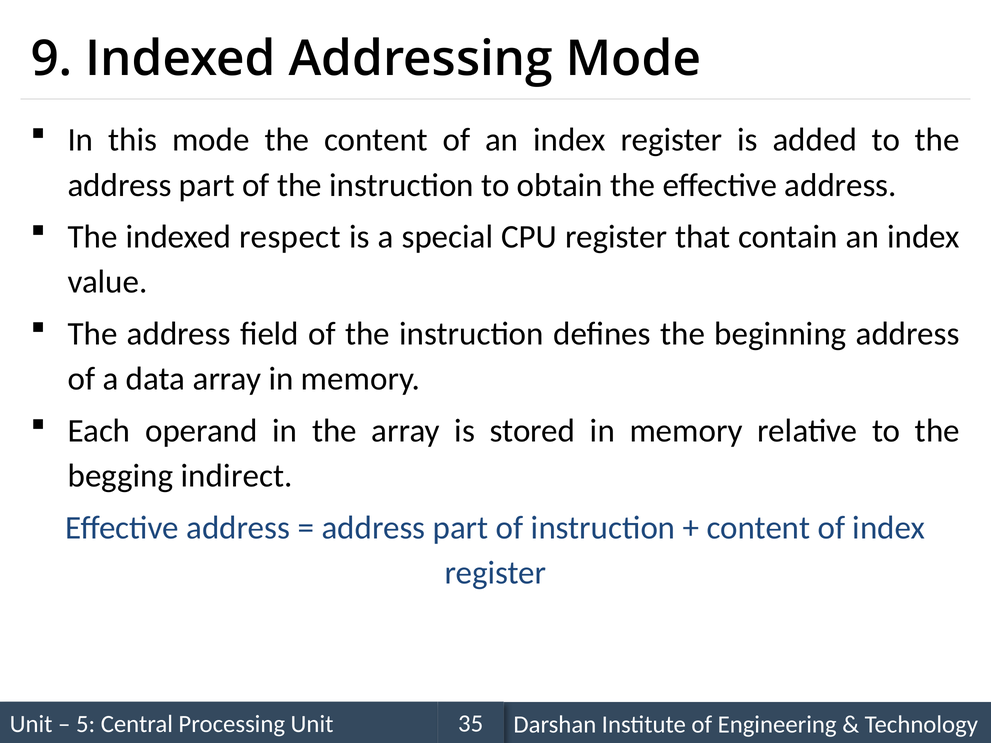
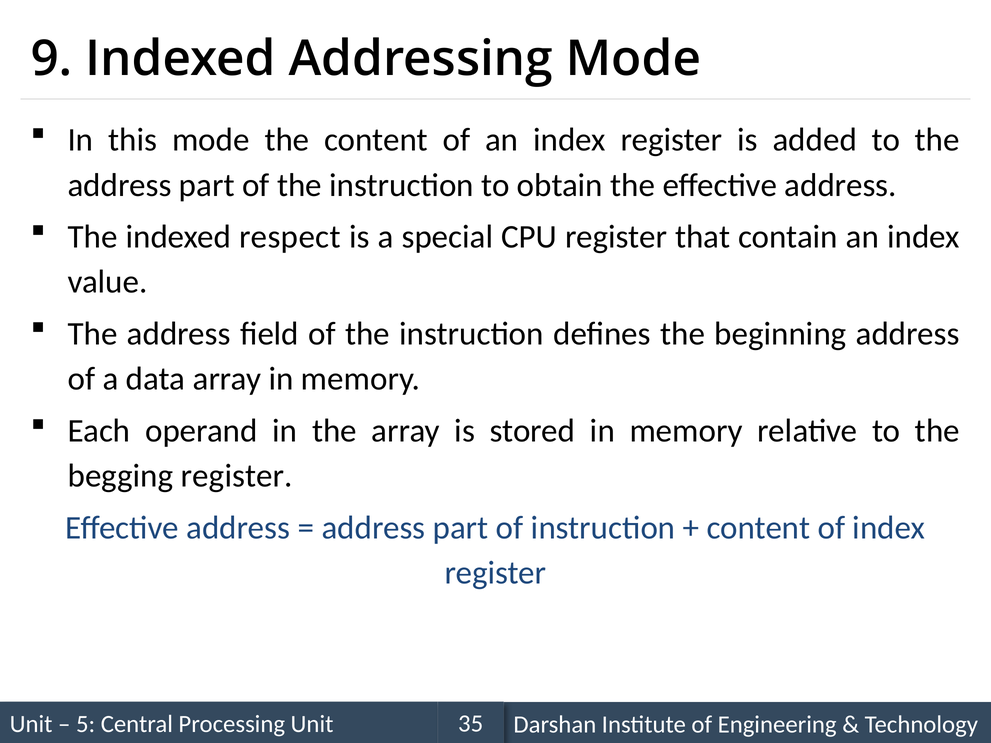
begging indirect: indirect -> register (237, 476)
